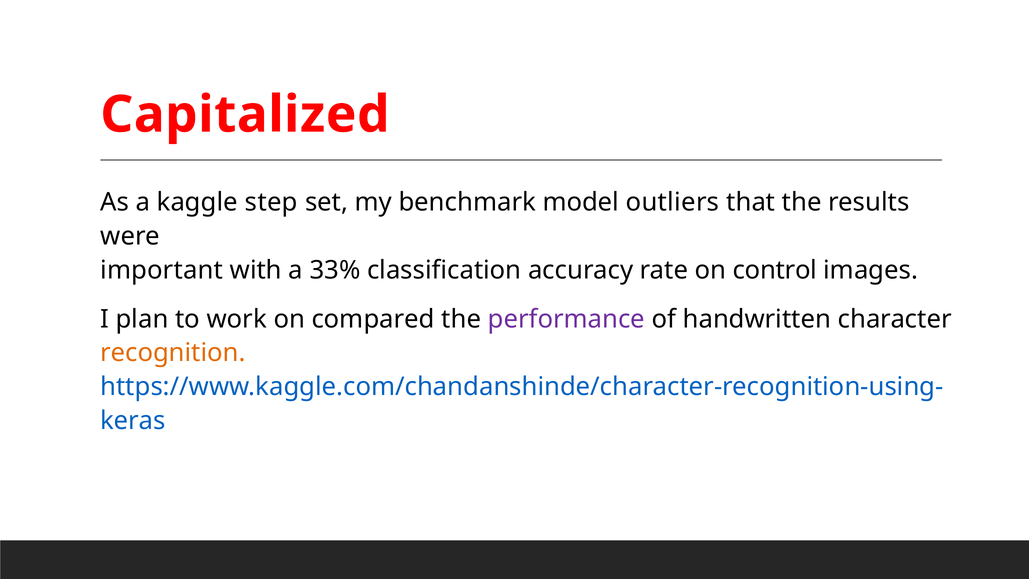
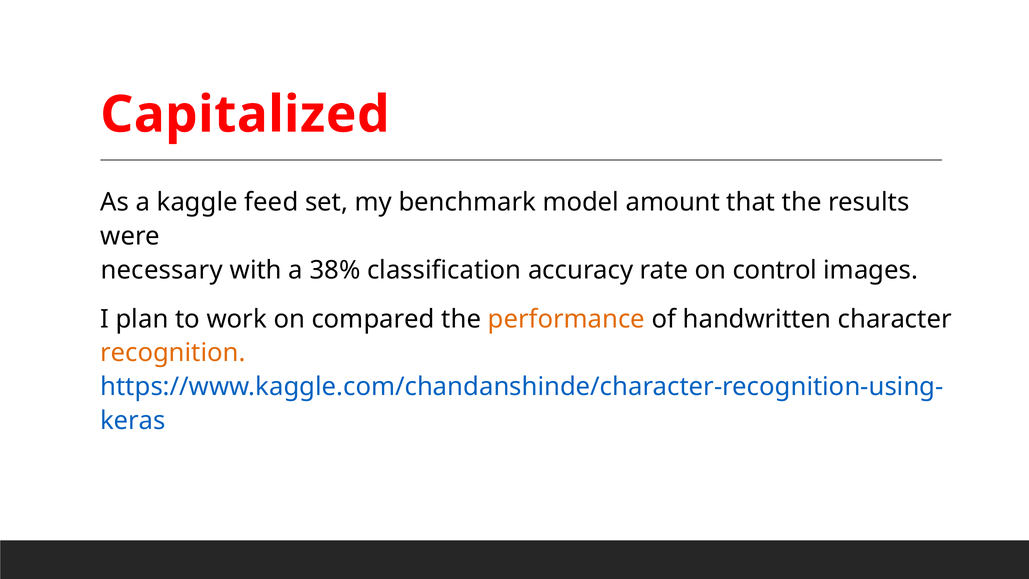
step: step -> feed (271, 202)
outliers: outliers -> amount (673, 202)
important: important -> necessary (162, 270)
33%: 33% -> 38% (335, 270)
performance colour: purple -> orange (566, 319)
